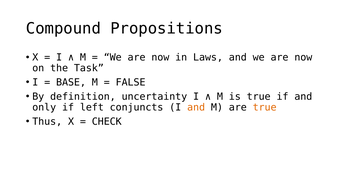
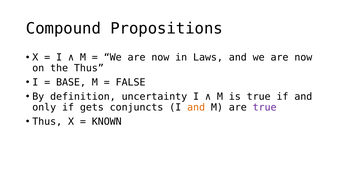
the Task: Task -> Thus (89, 68)
left: left -> gets (92, 107)
true colour: orange -> purple (265, 107)
CHECK: CHECK -> KNOWN (107, 122)
